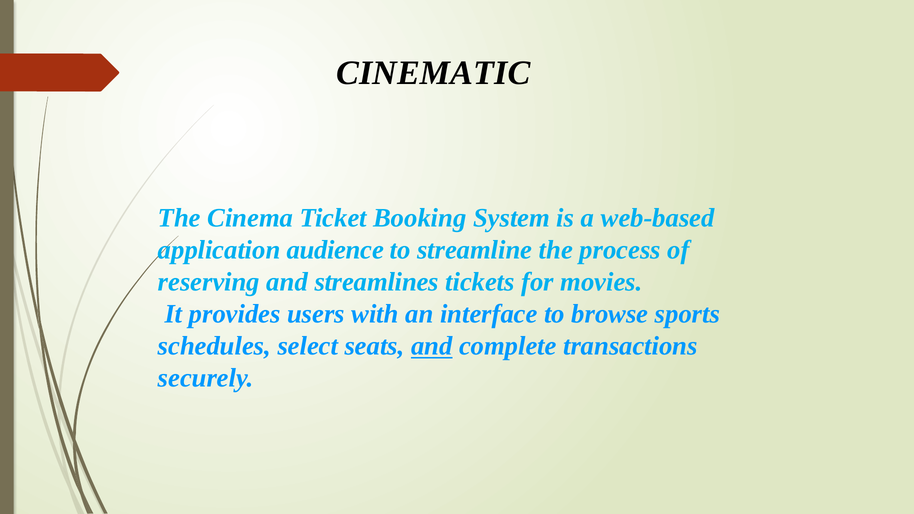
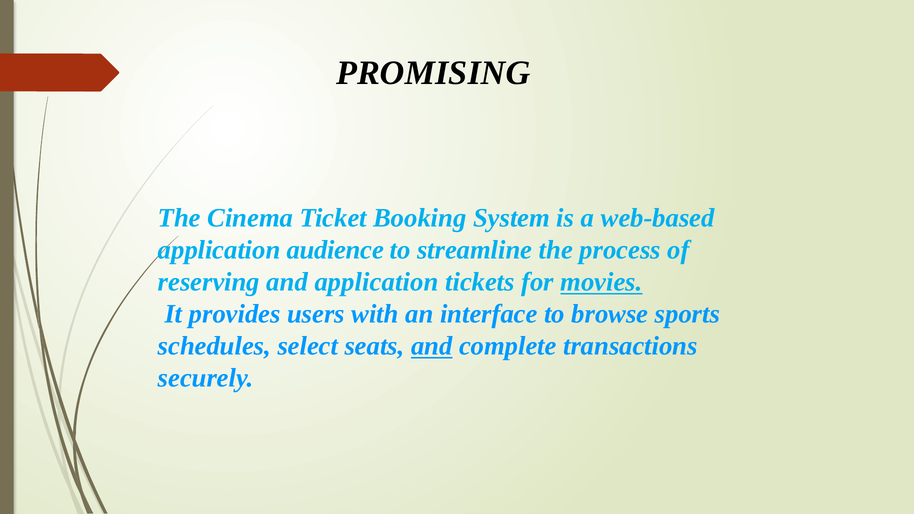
CINEMATIC: CINEMATIC -> PROMISING (433, 73)
and streamlines: streamlines -> application (377, 282)
movies underline: none -> present (601, 282)
